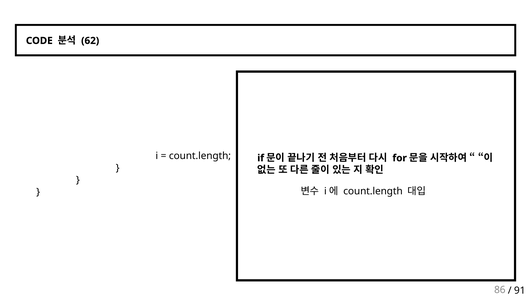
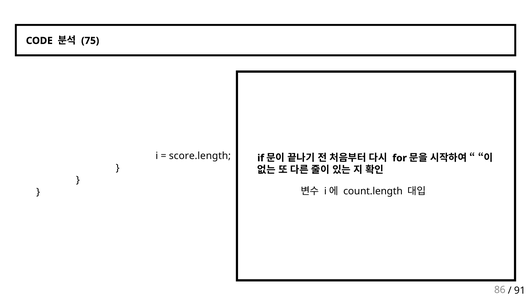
62: 62 -> 75 (90, 41)
count.length: count.length -> score.length (200, 156)
